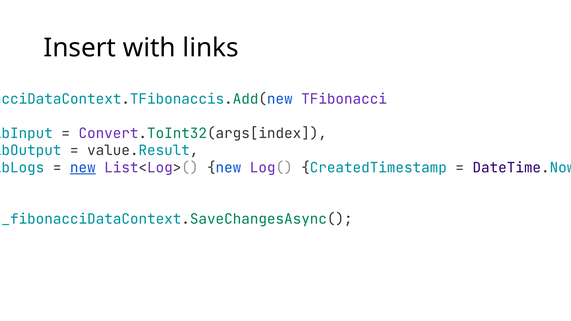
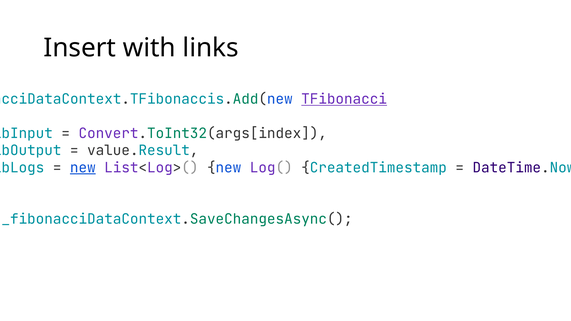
TFibonacci underline: none -> present (344, 99)
